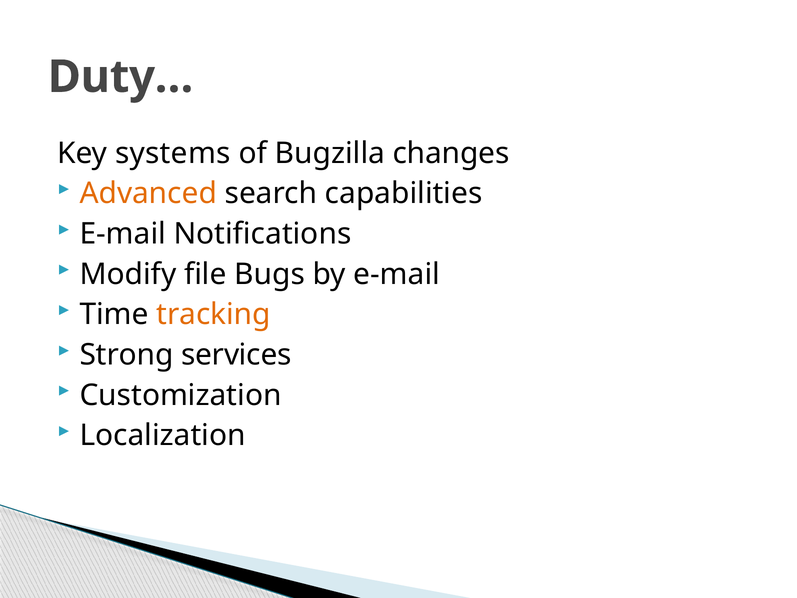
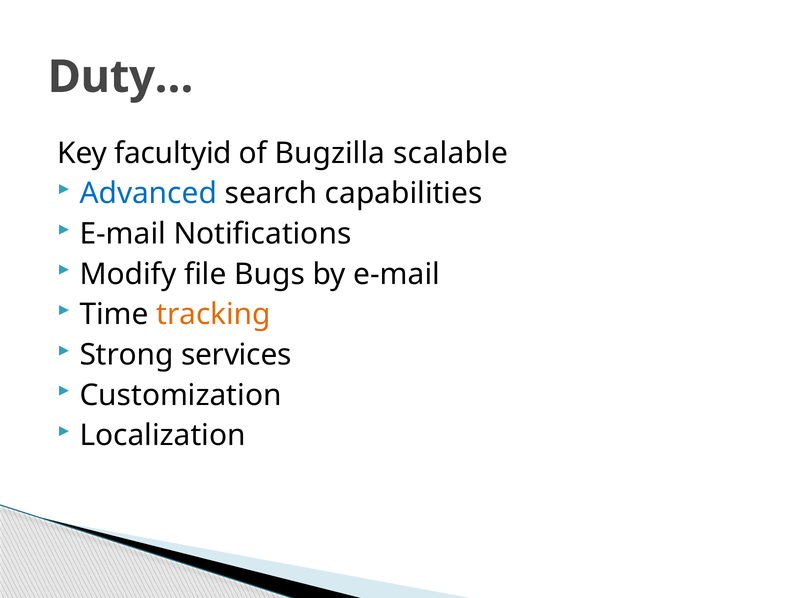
systems: systems -> facultyid (173, 153)
changes: changes -> scalable (451, 153)
Advanced colour: orange -> blue (148, 193)
